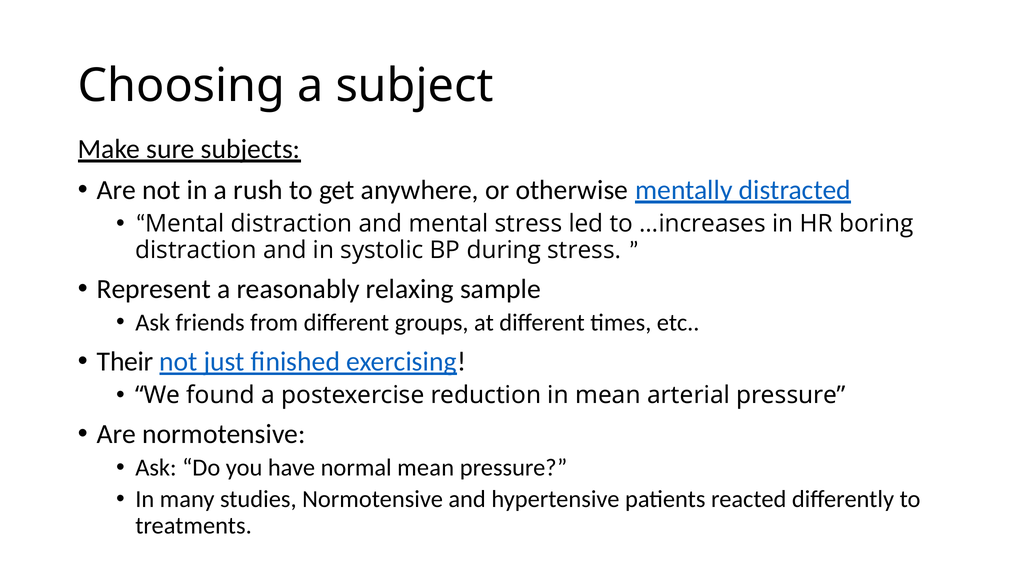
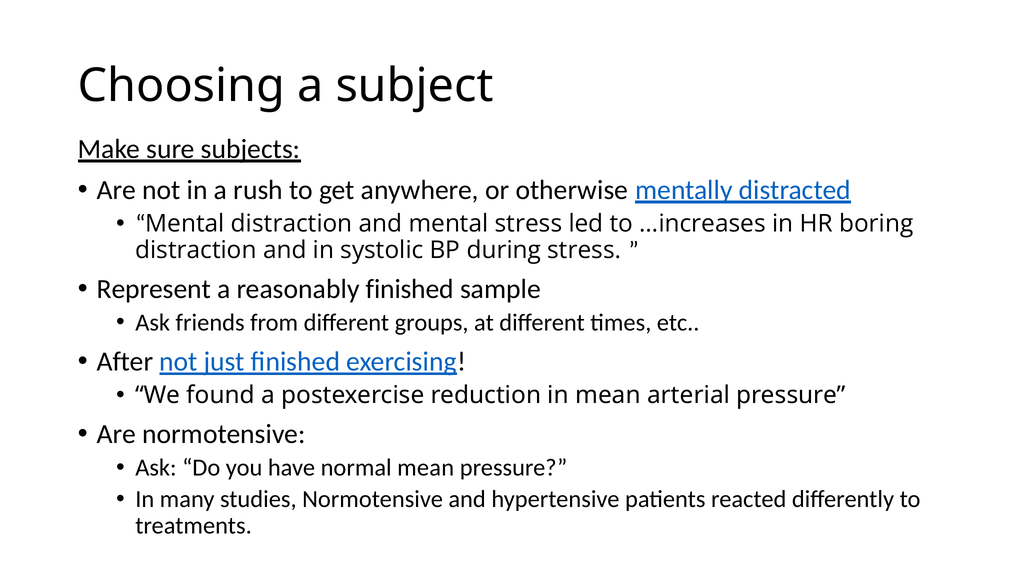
reasonably relaxing: relaxing -> finished (410, 289)
Their: Their -> After (125, 361)
